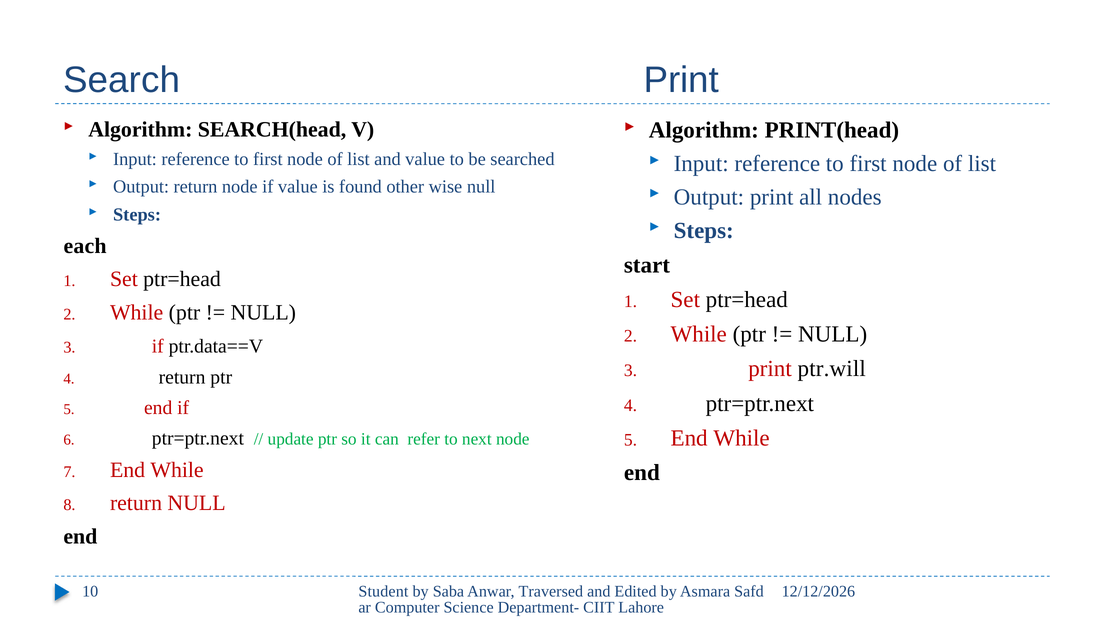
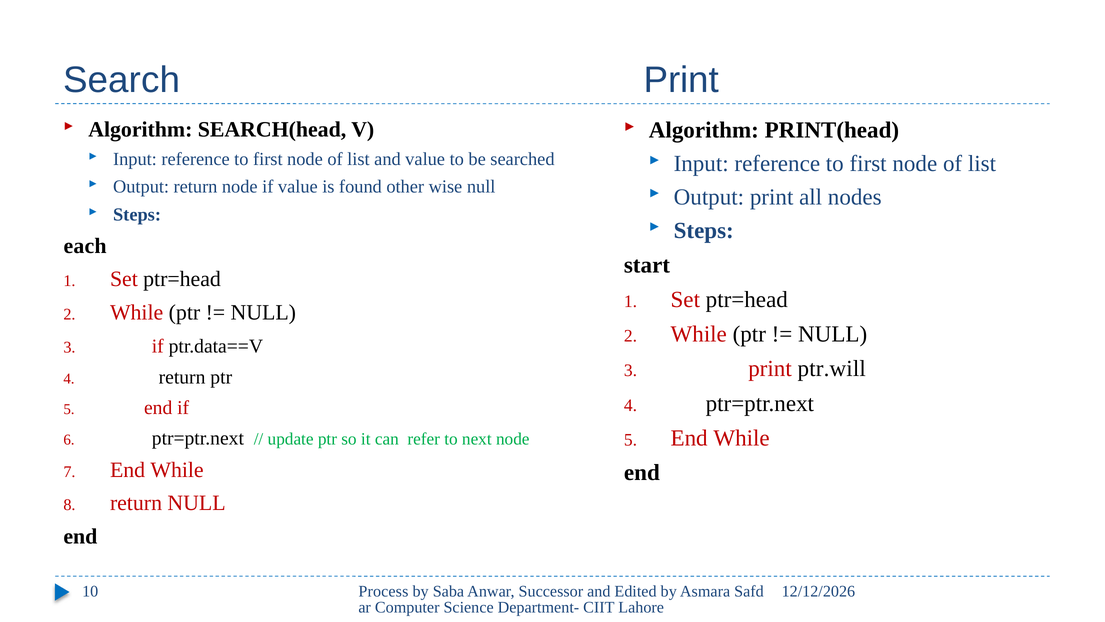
Student: Student -> Process (383, 591)
Traversed: Traversed -> Successor (551, 591)
